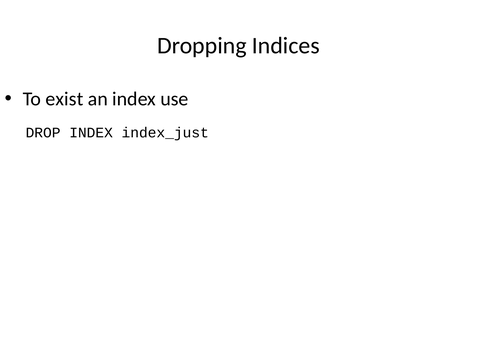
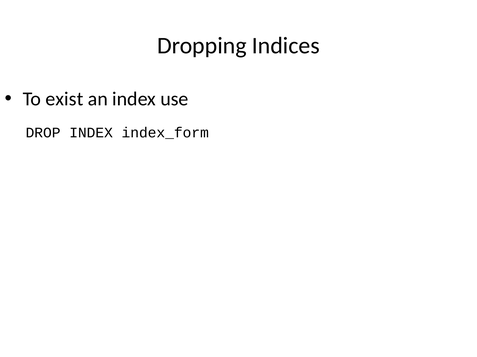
index_just: index_just -> index_form (165, 133)
